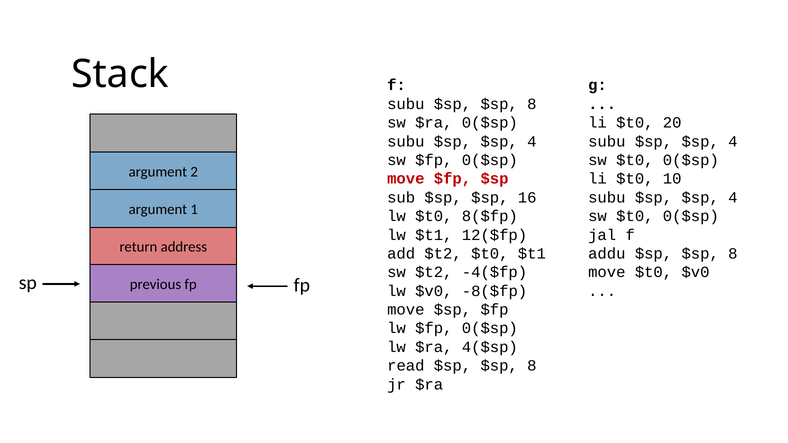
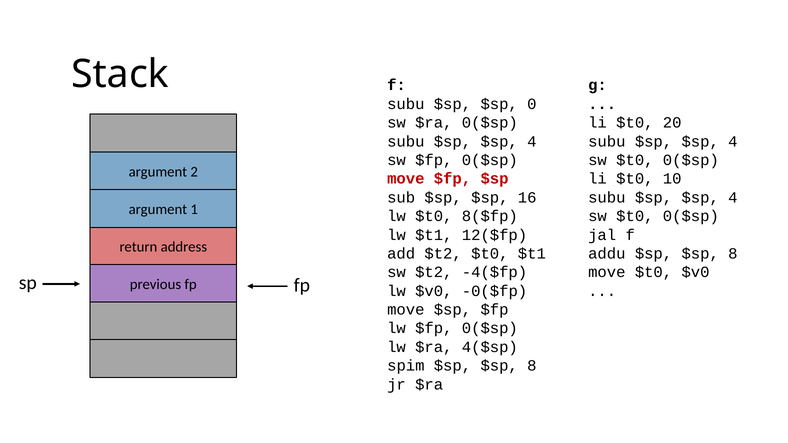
subu $sp $sp 8: 8 -> 0 (532, 104)
-8($fp: -8($fp -> -0($fp (495, 291)
read: read -> spim (406, 366)
